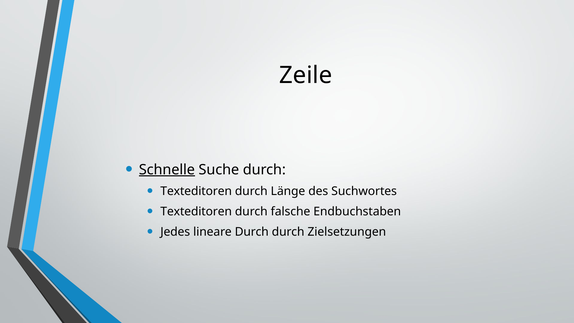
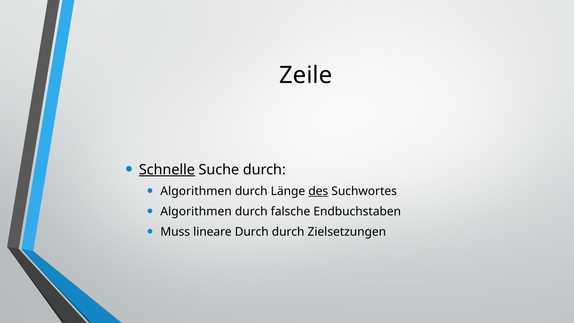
Texteditoren: Texteditoren -> Algorithmen (196, 191)
des underline: none -> present (318, 191)
Texteditoren: Texteditoren -> Algorithmen (196, 212)
Jedes: Jedes -> Muss (175, 232)
